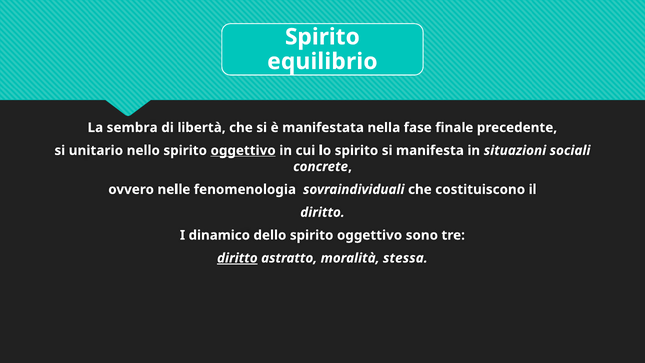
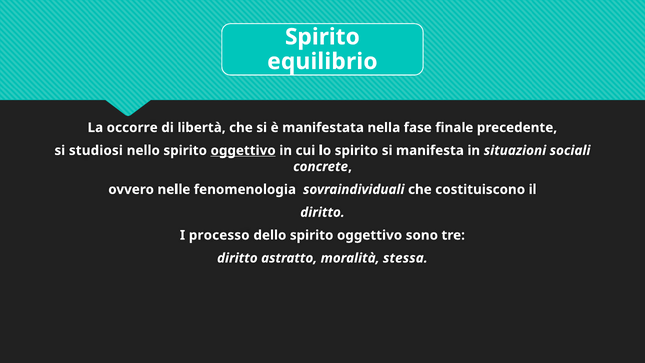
sembra: sembra -> occorre (132, 128)
unitario: unitario -> studiosi (96, 150)
dinamico: dinamico -> processo (219, 235)
diritto underline: present -> none (237, 258)
